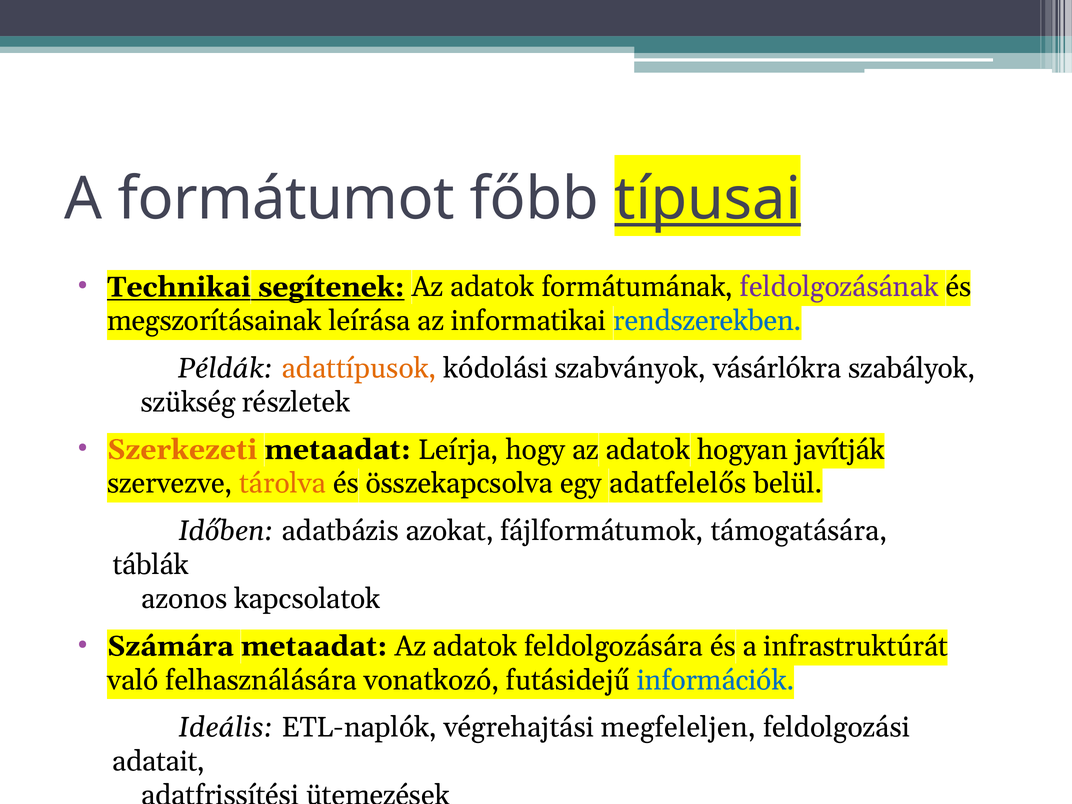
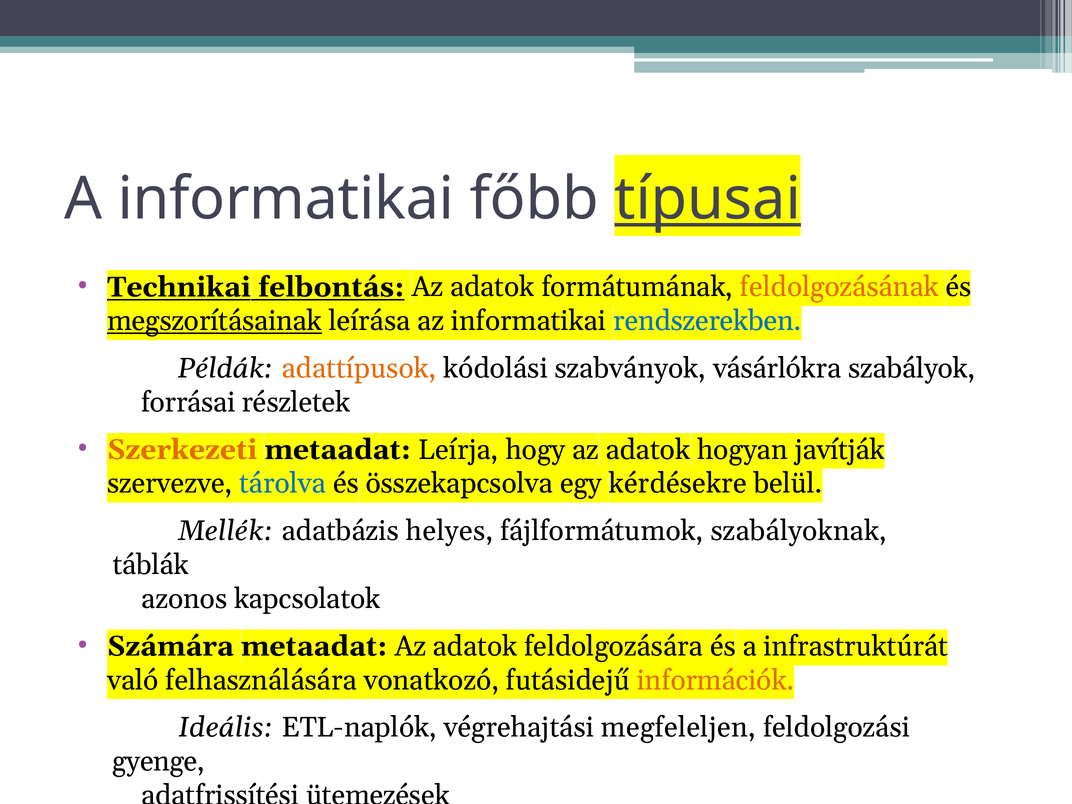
A formátumot: formátumot -> informatikai (286, 199)
segítenek: segítenek -> felbontás (331, 287)
feldolgozásának colour: purple -> orange (839, 287)
megszorításainak underline: none -> present (215, 321)
szükség: szükség -> forrásai (188, 402)
tárolva colour: orange -> blue (283, 484)
adatfelelős: adatfelelős -> kérdésekre (678, 484)
Időben: Időben -> Mellék (226, 531)
azokat: azokat -> helyes (450, 531)
támogatására: támogatására -> szabályoknak (799, 531)
információk colour: blue -> orange (716, 680)
adatait: adatait -> gyenge (159, 761)
